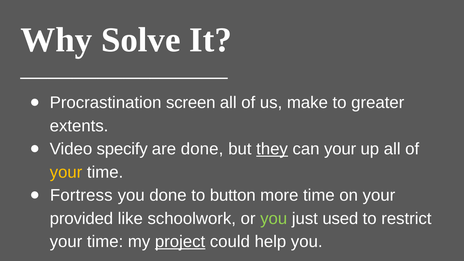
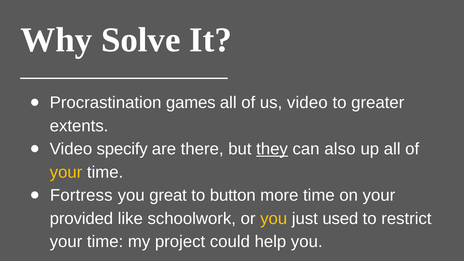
screen: screen -> games (191, 103)
us make: make -> video (307, 103)
are done: done -> there (202, 149)
can your: your -> also (340, 149)
you done: done -> great (168, 195)
you colour: light green -> yellow (274, 219)
project underline: present -> none (180, 242)
